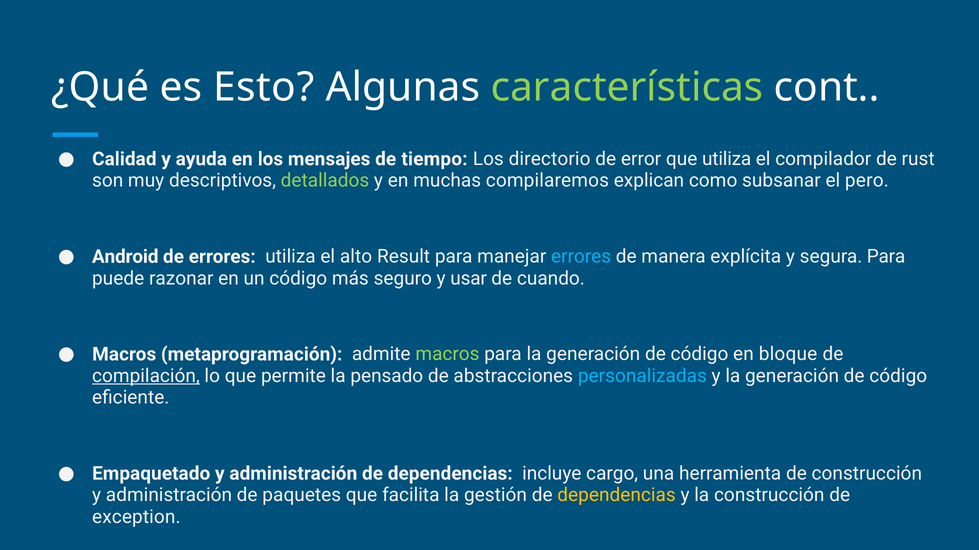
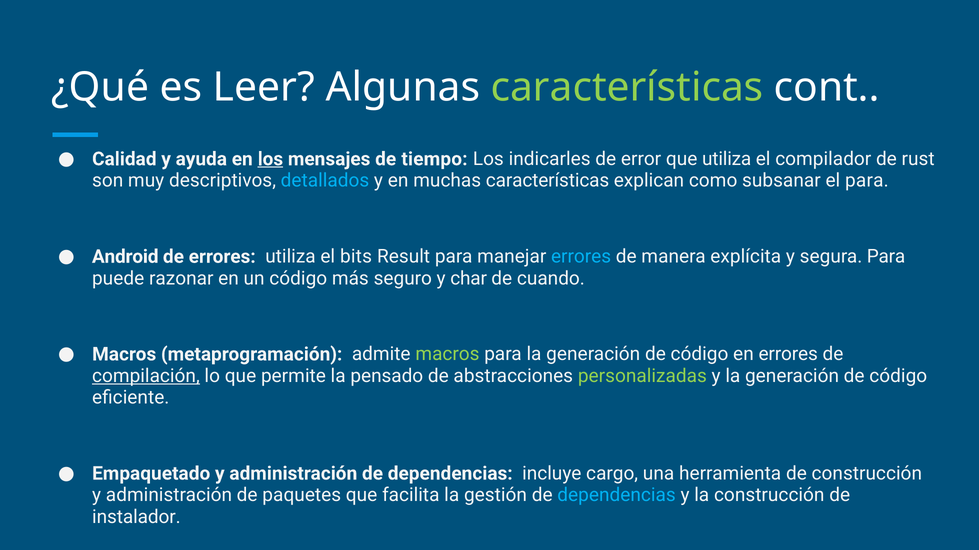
Esto: Esto -> Leer (264, 87)
los underline: none -> present (270, 159)
directorio: directorio -> indicarles (550, 159)
detallados colour: light green -> light blue (325, 181)
muchas compilaremos: compilaremos -> características (548, 181)
el pero: pero -> para (867, 181)
alto: alto -> bits (356, 257)
usar: usar -> char (469, 279)
en bloque: bloque -> errores (788, 355)
personalizadas colour: light blue -> light green (642, 376)
dependencias colour: yellow -> light blue (617, 496)
exception: exception -> instalador (136, 517)
